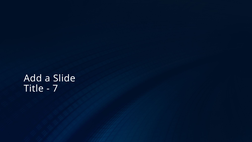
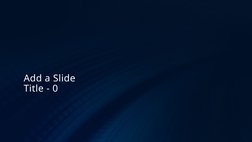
7: 7 -> 0 (55, 88)
